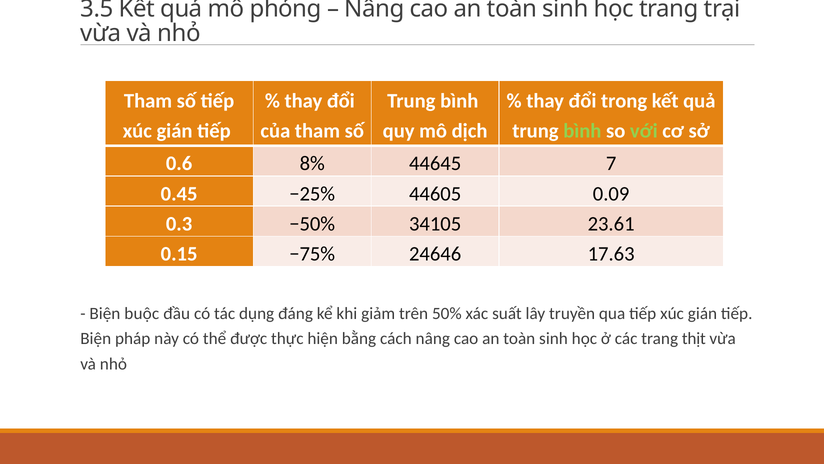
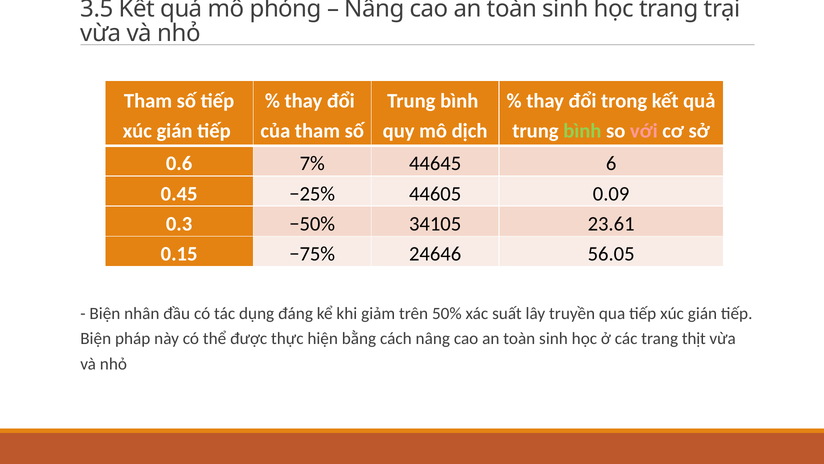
với colour: light green -> pink (644, 131)
8%: 8% -> 7% (312, 163)
7: 7 -> 6 (611, 163)
17.63: 17.63 -> 56.05 (611, 254)
buộc: buộc -> nhân (142, 313)
